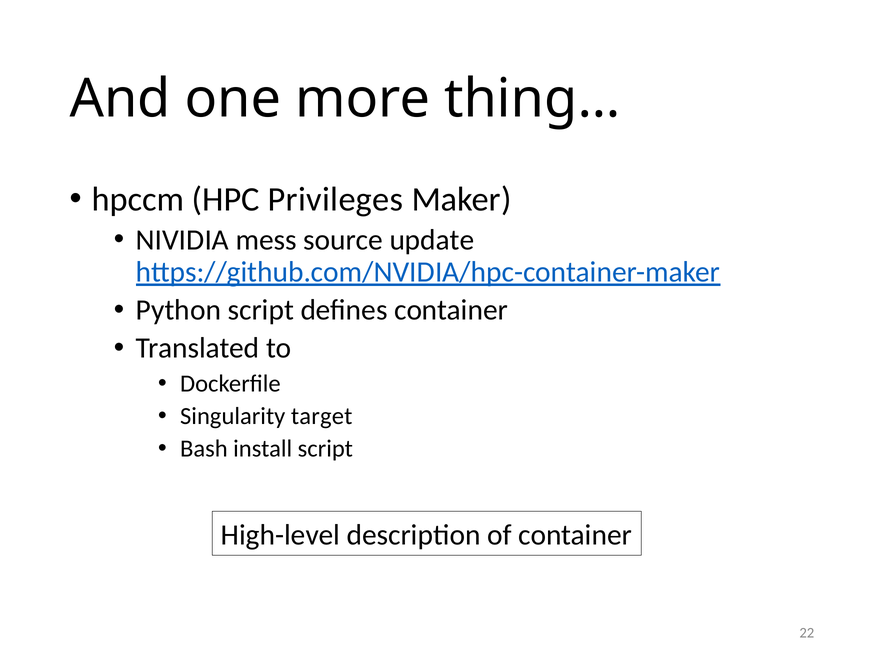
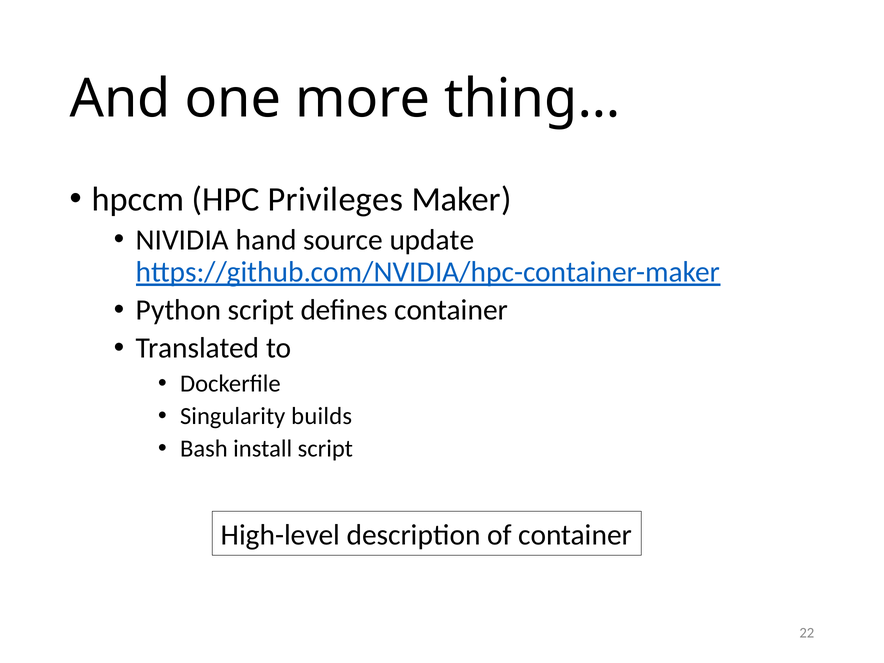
mess: mess -> hand (266, 240)
target: target -> builds (322, 416)
